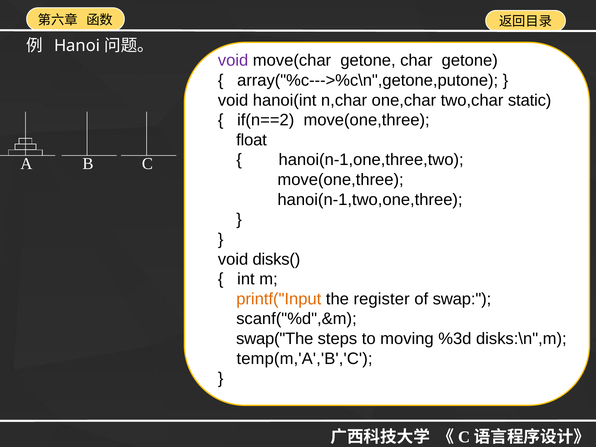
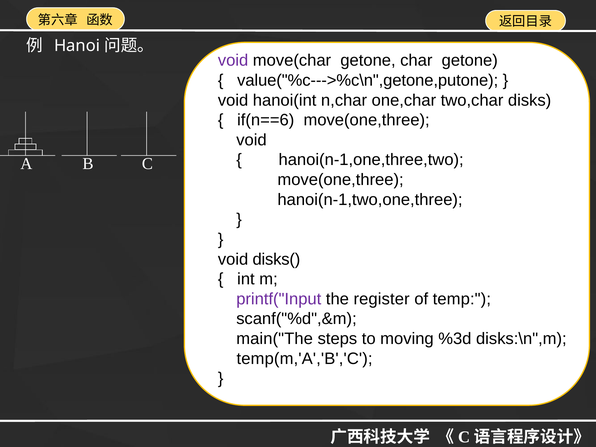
array("%c--->%c\n",getone,putone: array("%c--->%c\n",getone,putone -> value("%c--->%c\n",getone,putone (368, 80)
static: static -> disks (530, 100)
if(n==2: if(n==2 -> if(n==6 (266, 120)
float: float -> void (251, 140)
printf("Input colour: orange -> purple (279, 299)
swap: swap -> temp (462, 299)
swap("The: swap("The -> main("The (275, 339)
